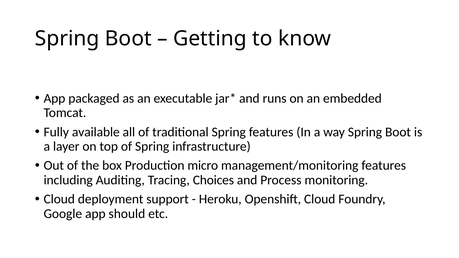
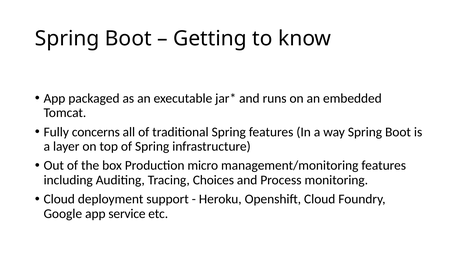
available: available -> concerns (96, 132)
should: should -> service (127, 214)
